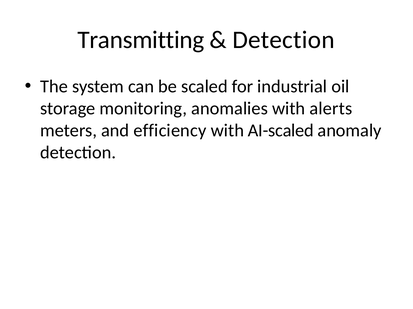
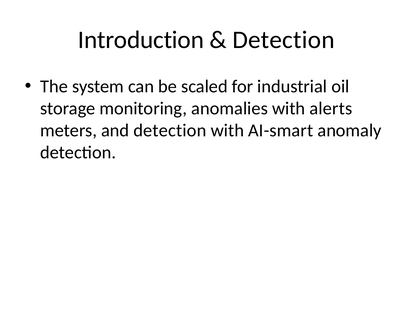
Transmitting: Transmitting -> Introduction (141, 40)
and efficiency: efficiency -> detection (170, 131)
AI-scaled: AI-scaled -> AI-smart (281, 131)
